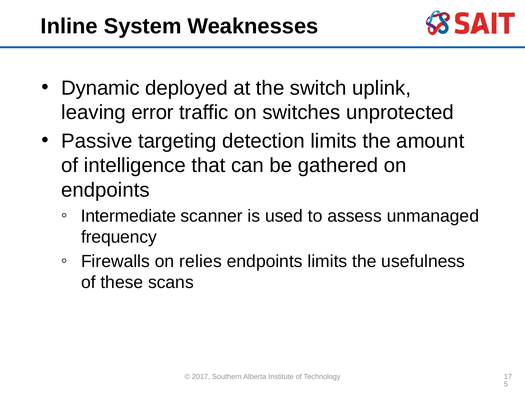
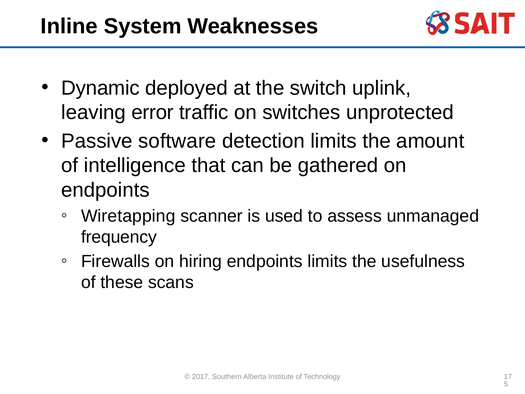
targeting: targeting -> software (177, 141)
Intermediate: Intermediate -> Wiretapping (128, 216)
relies: relies -> hiring (201, 261)
